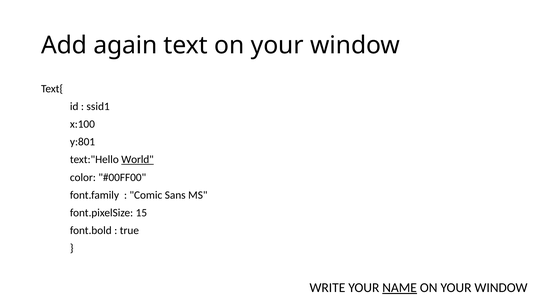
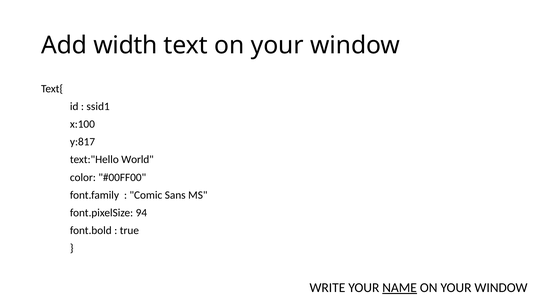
again: again -> width (125, 45)
y:801: y:801 -> y:817 (83, 142)
World underline: present -> none (138, 159)
15: 15 -> 94 (141, 213)
